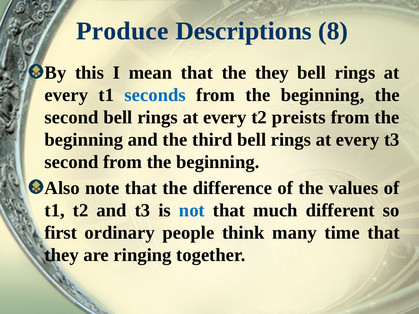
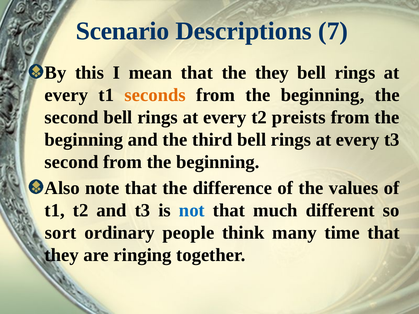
Produce: Produce -> Scenario (122, 31)
8: 8 -> 7 (333, 31)
seconds colour: blue -> orange (155, 95)
first: first -> sort (61, 233)
